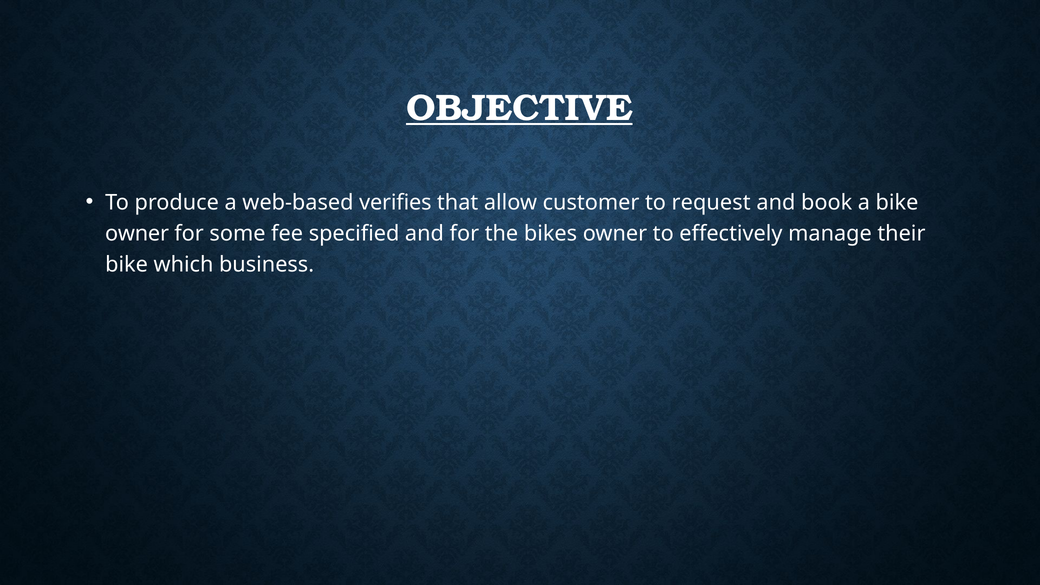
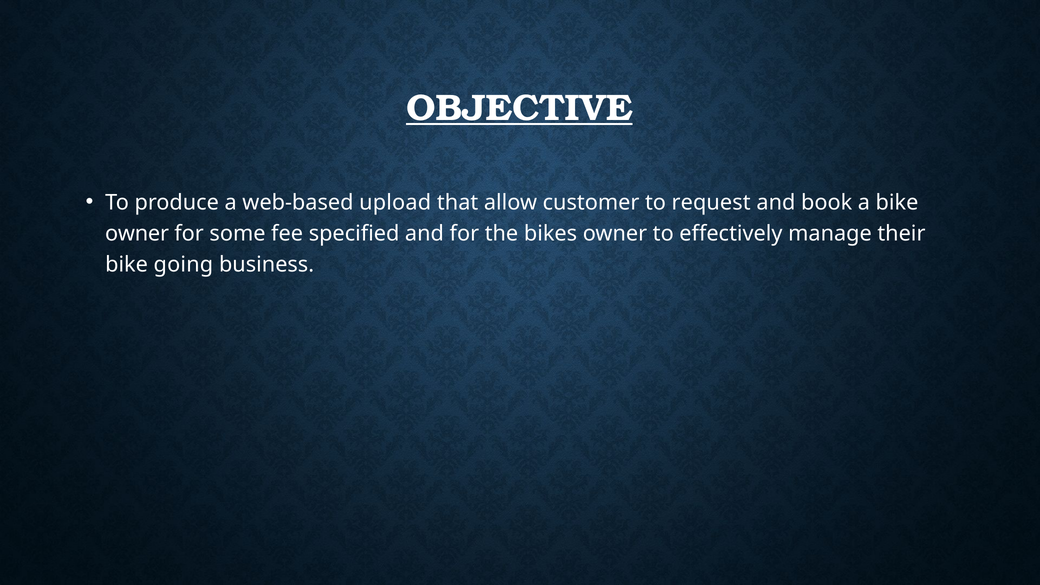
verifies: verifies -> upload (395, 202)
which: which -> going (183, 265)
